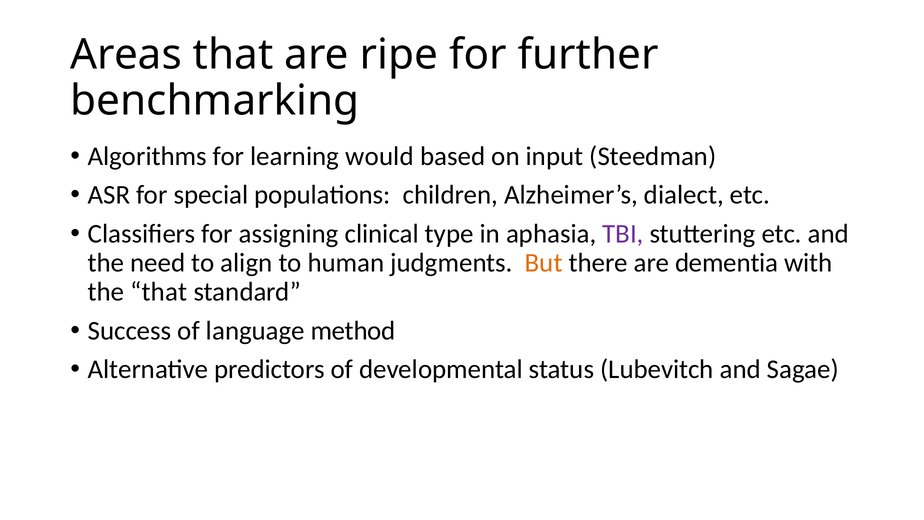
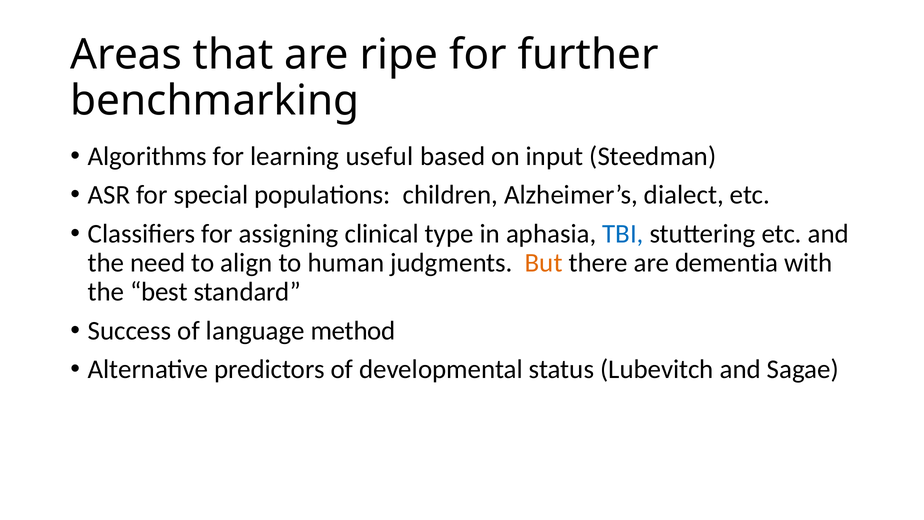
would: would -> useful (380, 156)
TBI colour: purple -> blue (623, 234)
the that: that -> best (159, 292)
